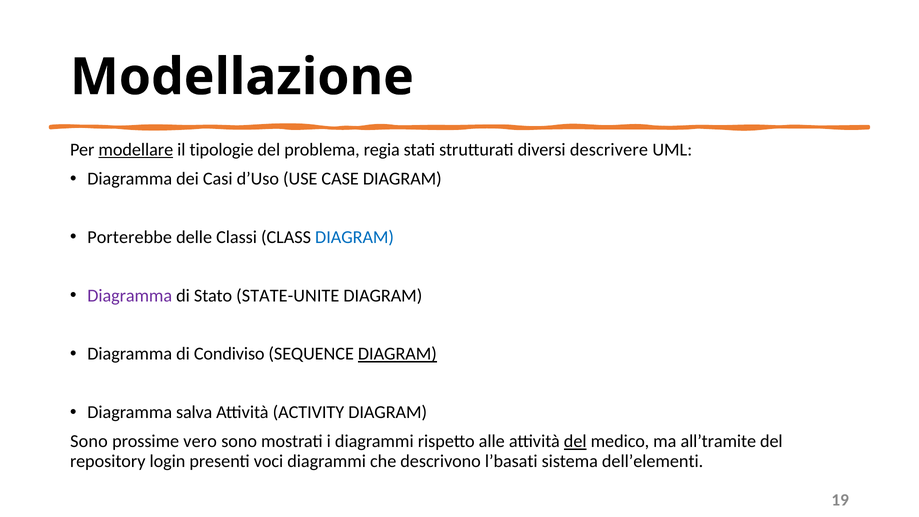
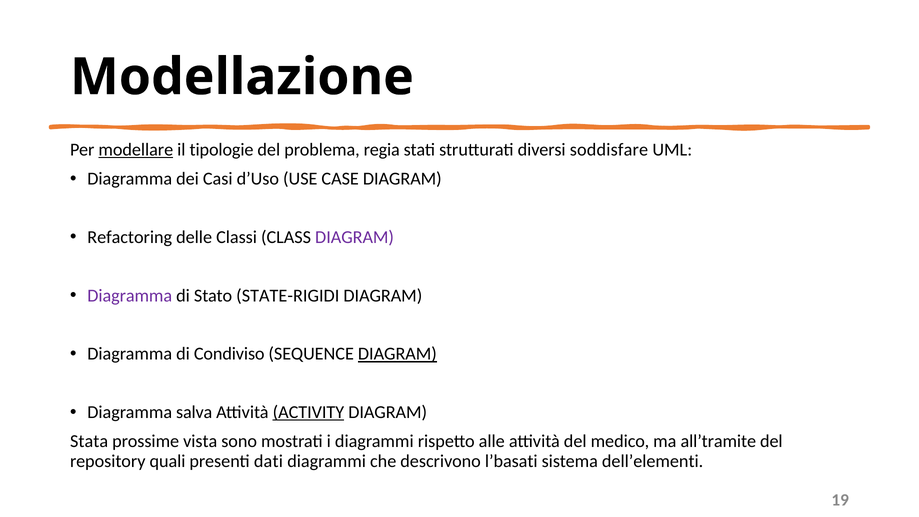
descrivere: descrivere -> soddisfare (609, 150)
Porterebbe: Porterebbe -> Refactoring (130, 237)
DIAGRAM colour: blue -> purple (355, 237)
STATE-UNITE: STATE-UNITE -> STATE-RIGIDI (288, 295)
ACTIVITY underline: none -> present (308, 412)
Sono: Sono -> Stata (89, 441)
vero: vero -> vista (200, 441)
del underline: present -> none (575, 441)
login: login -> quali (168, 461)
voci: voci -> dati (268, 461)
